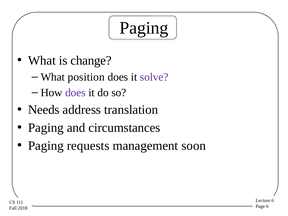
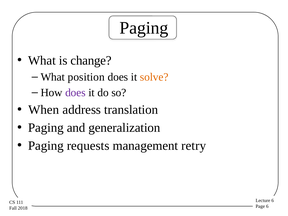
solve colour: purple -> orange (154, 77)
Needs: Needs -> When (44, 110)
circumstances: circumstances -> generalization (124, 128)
soon: soon -> retry (194, 146)
